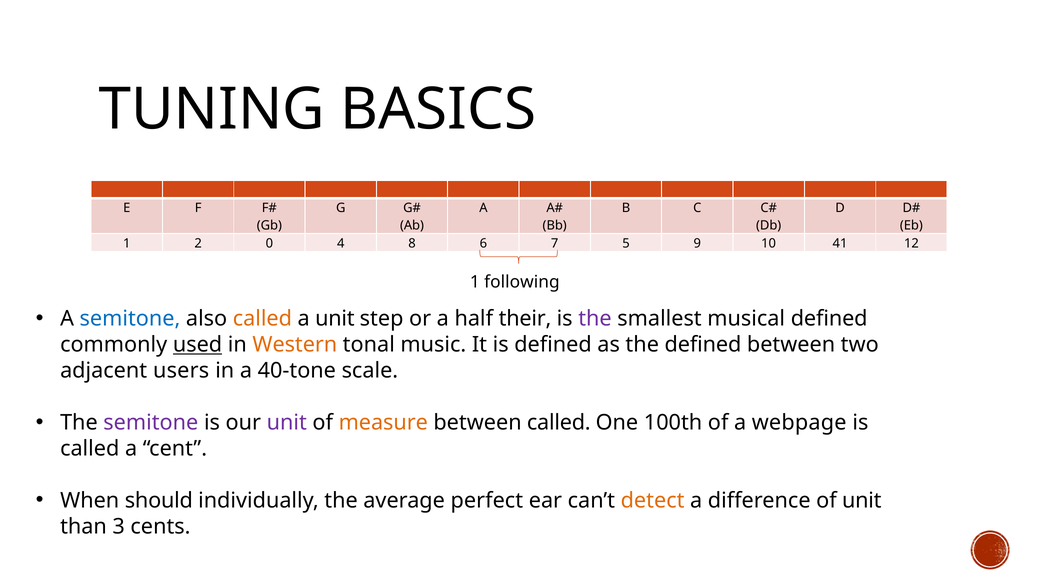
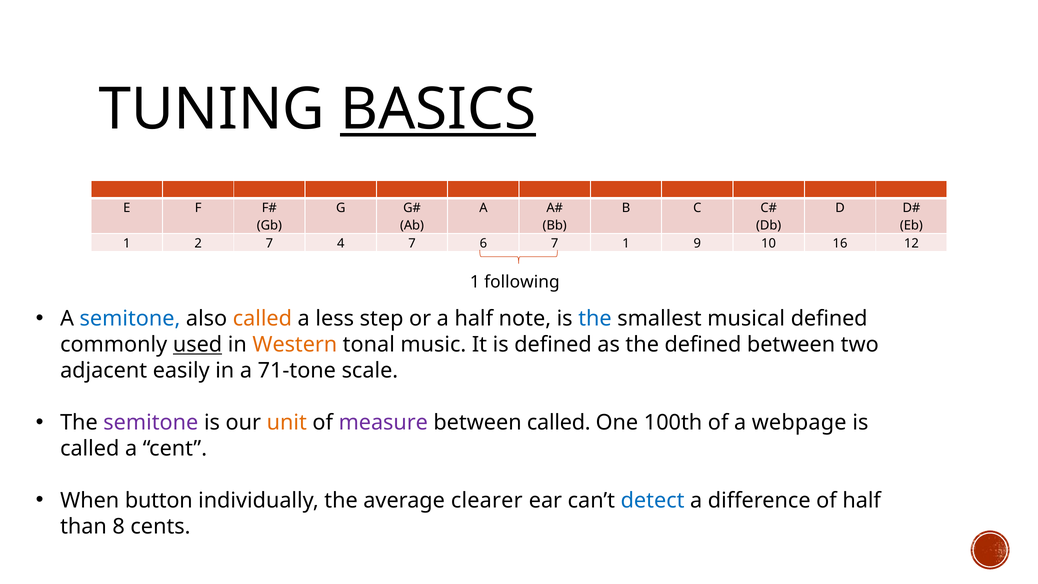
BASICS underline: none -> present (438, 109)
2 0: 0 -> 7 (269, 243)
4 8: 8 -> 7 (412, 243)
7 5: 5 -> 1 (626, 243)
41: 41 -> 16 (840, 243)
a unit: unit -> less (335, 319)
their: their -> note (525, 319)
the colour: purple -> blue (595, 319)
users: users -> easily (181, 371)
40-tone: 40-tone -> 71-tone (297, 371)
unit colour: purple -> orange (287, 423)
measure colour: orange -> purple (383, 423)
should: should -> button (159, 500)
perfect: perfect -> clearer (487, 500)
detect colour: orange -> blue (653, 500)
of unit: unit -> half (862, 500)
3: 3 -> 8 (119, 526)
